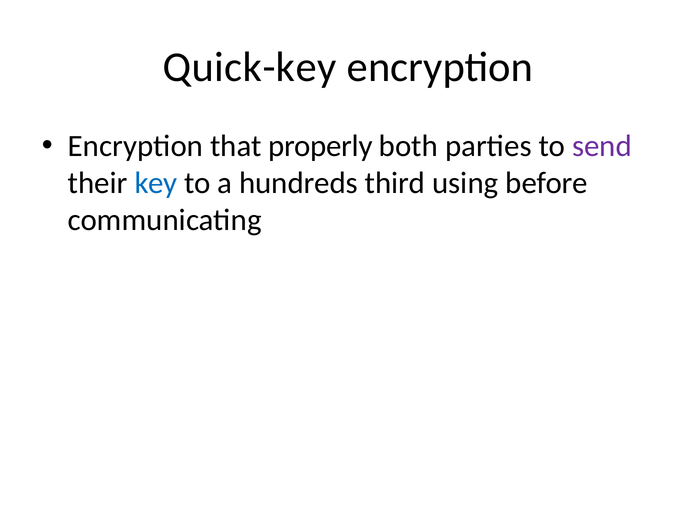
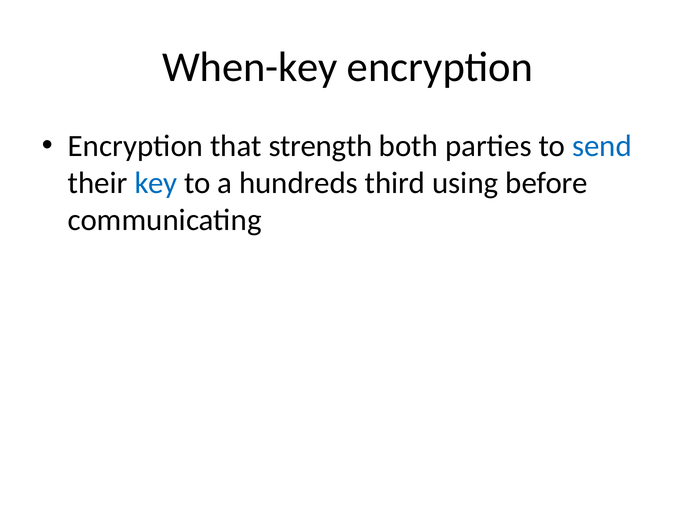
Quick-key: Quick-key -> When-key (250, 67)
properly: properly -> strength (320, 146)
send colour: purple -> blue (602, 146)
